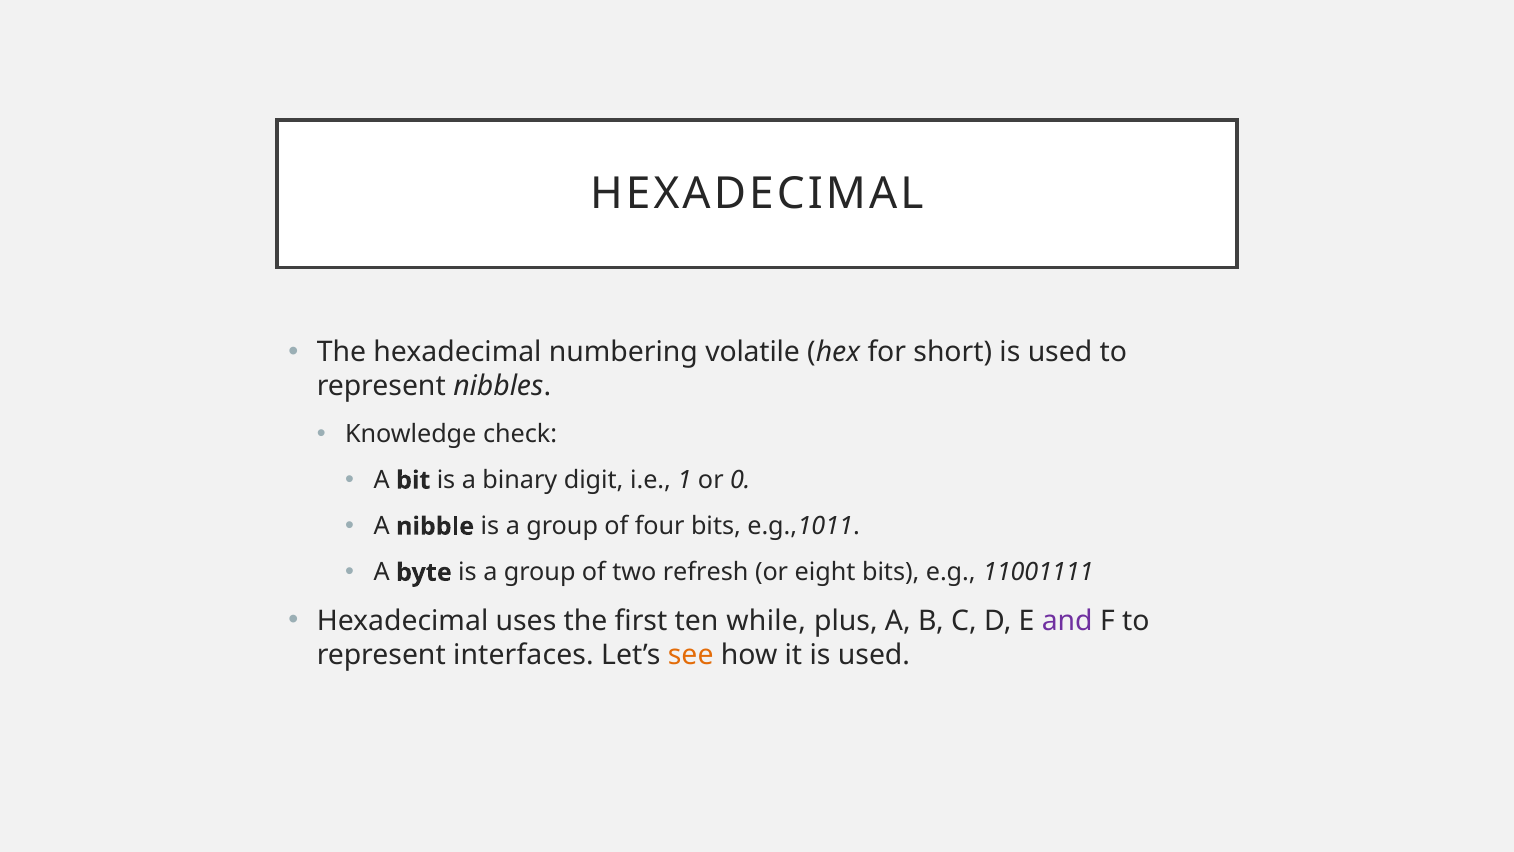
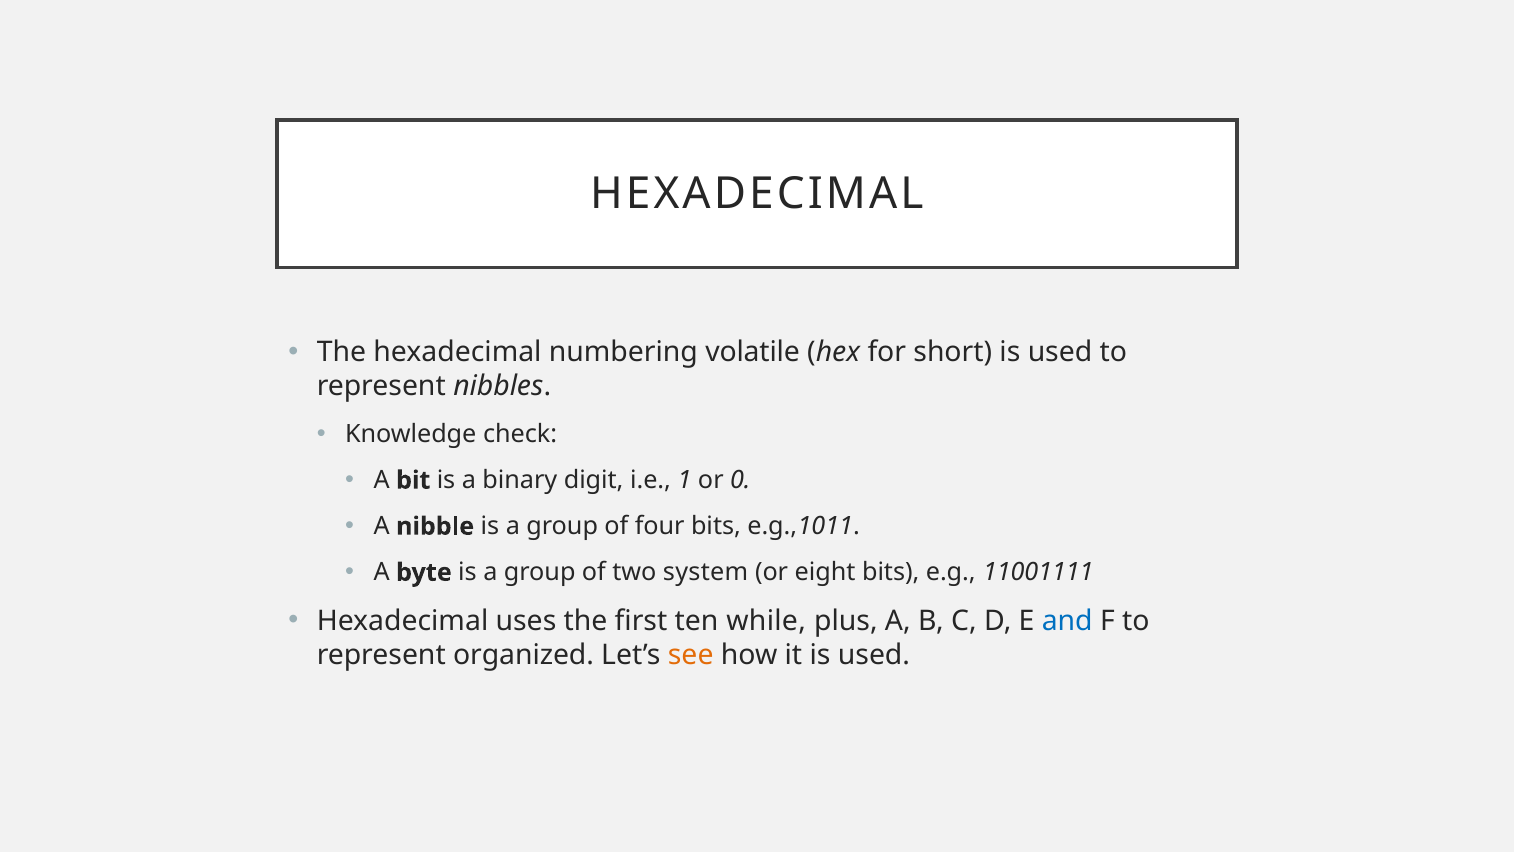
refresh: refresh -> system (706, 572)
and colour: purple -> blue (1067, 620)
interfaces: interfaces -> organized (524, 654)
